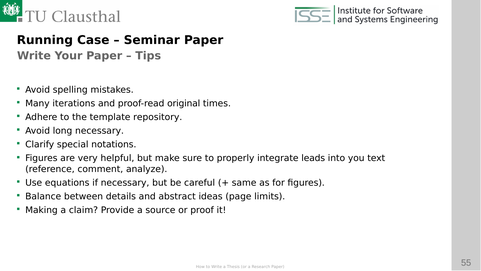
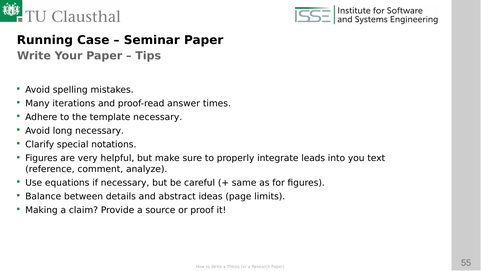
original: original -> answer (184, 103)
template repository: repository -> necessary (158, 117)
